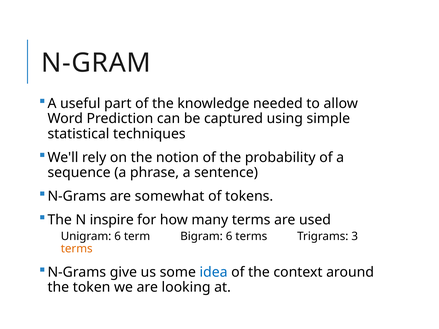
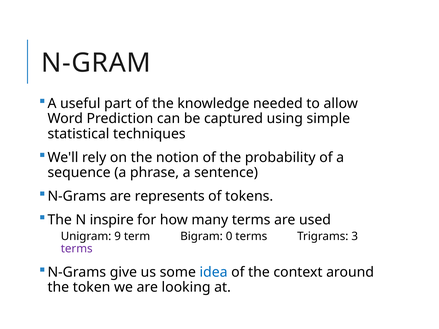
somewhat: somewhat -> represents (170, 196)
Unigram 6: 6 -> 9 (118, 236)
Bigram 6: 6 -> 0 (229, 236)
terms colour: orange -> purple (77, 249)
